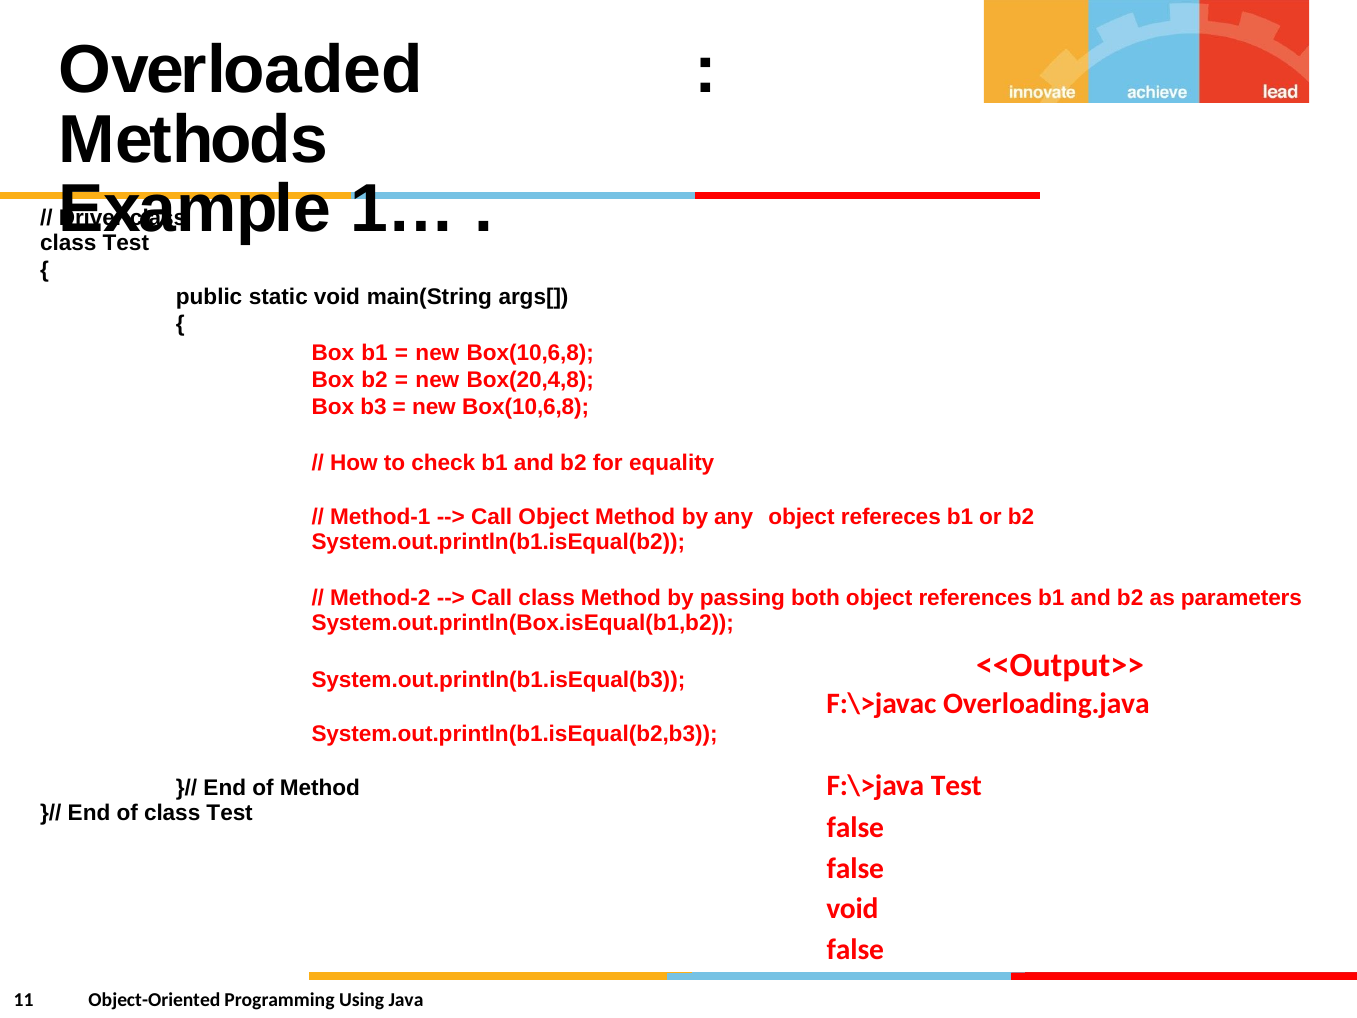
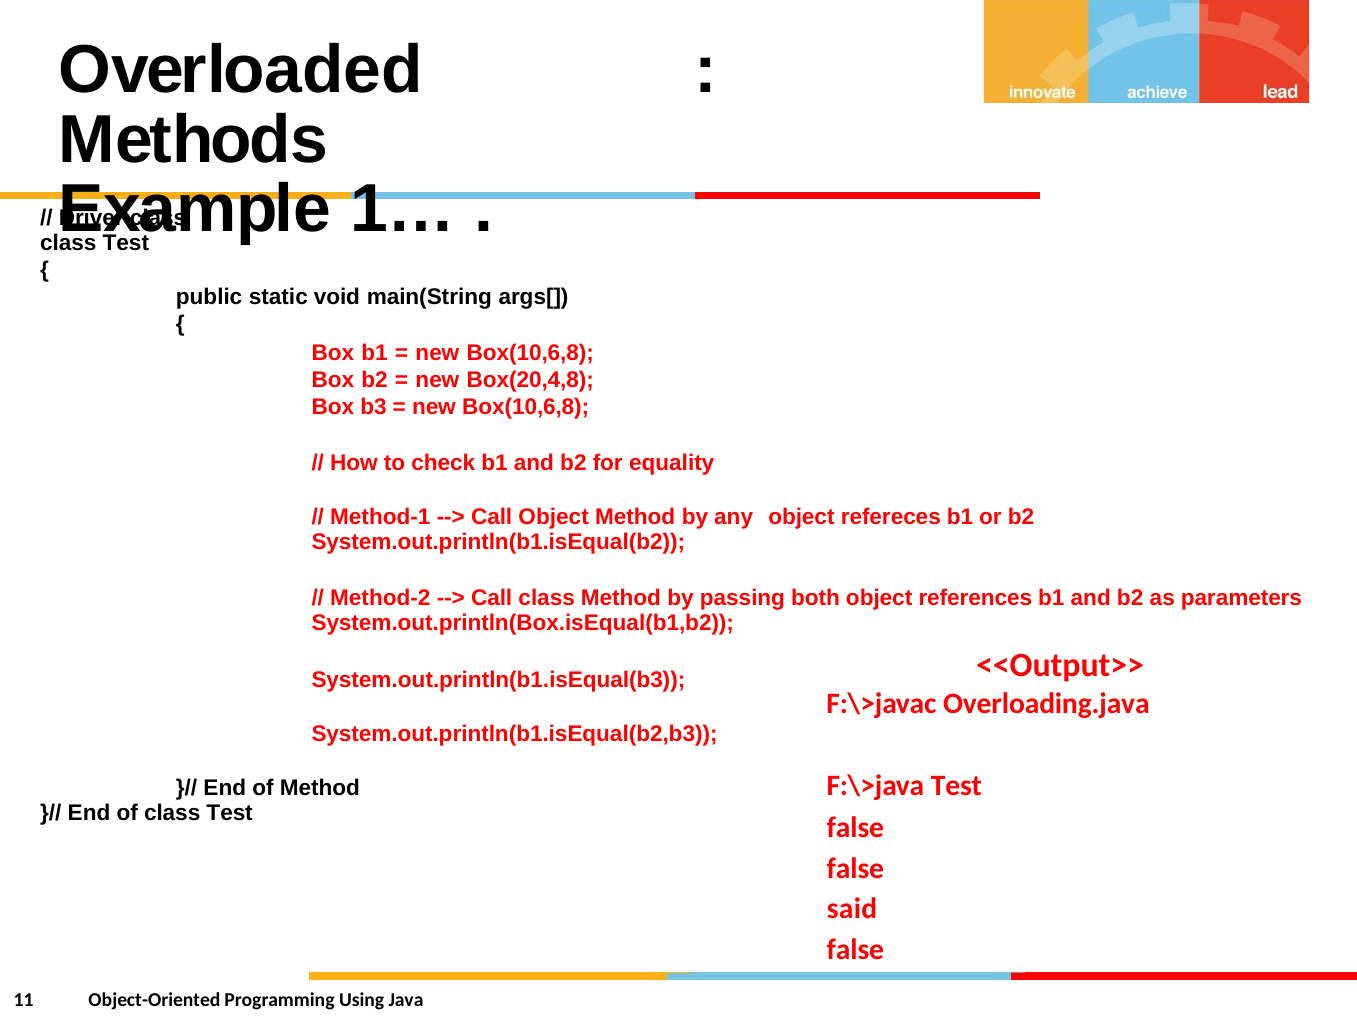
void: void -> said (852, 909)
